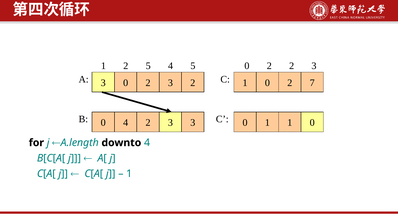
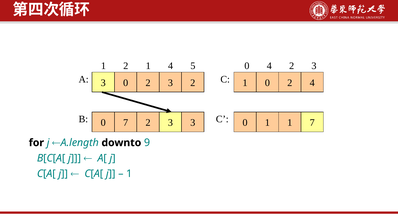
1 2 5: 5 -> 1 (148, 66)
5 0 2: 2 -> 4 (269, 66)
2 7: 7 -> 4 (312, 83)
0 4: 4 -> 7 (126, 123)
1 1 0: 0 -> 7 (312, 123)
downto 4: 4 -> 9 (147, 143)
